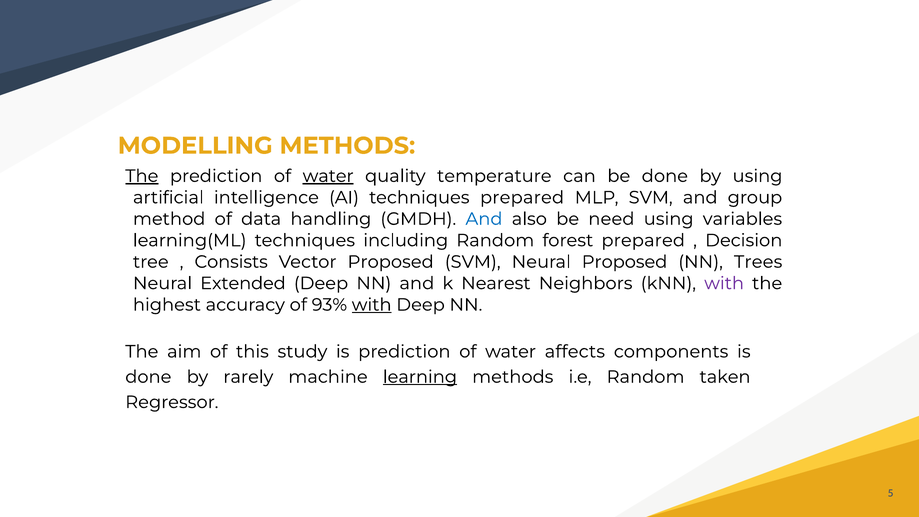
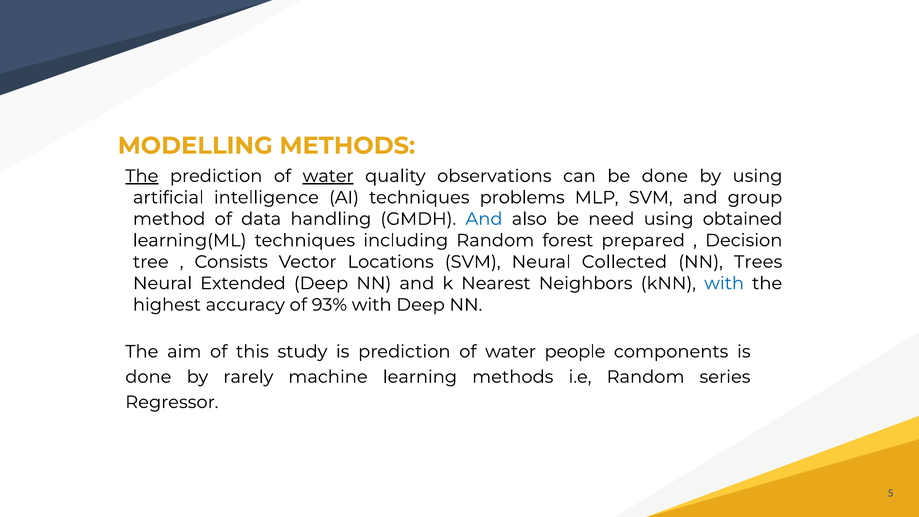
temperature: temperature -> observations (494, 176)
techniques prepared: prepared -> problems (522, 197)
variables: variables -> obtained (743, 219)
Vector Proposed: Proposed -> Locations (391, 262)
Neural Proposed: Proposed -> Collected (624, 262)
with colour: purple -> blue (724, 283)
with underline: present -> none (372, 305)
affects: affects -> people (575, 352)
learning underline: present -> none (420, 377)
taken: taken -> series (725, 377)
